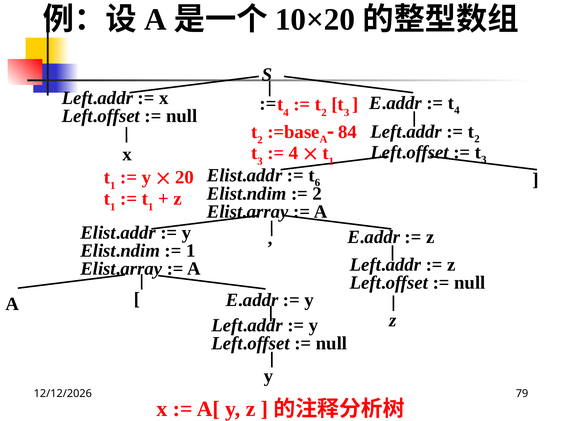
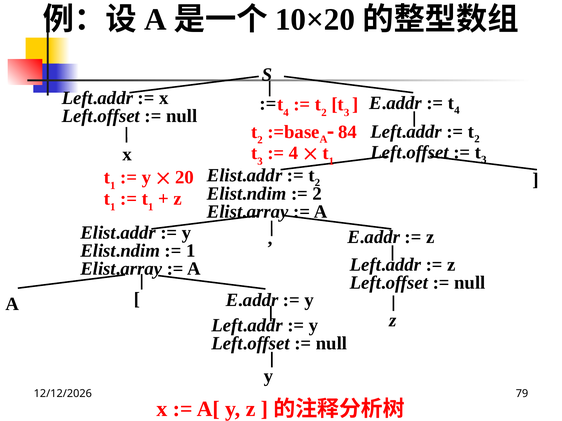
6: 6 -> 2 (317, 183)
